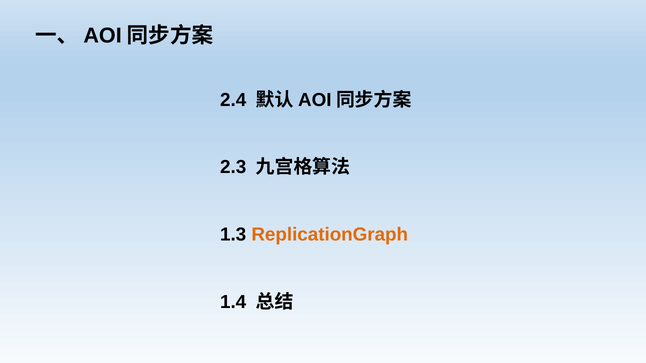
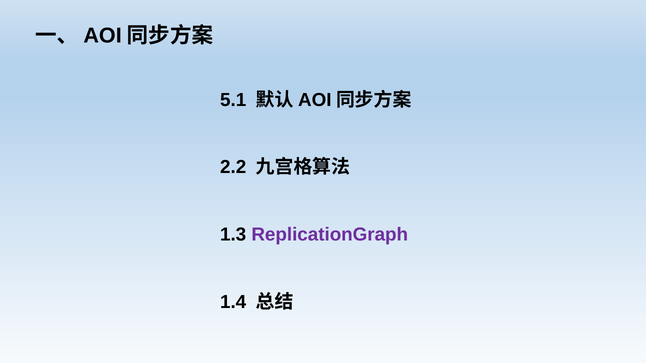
2.4: 2.4 -> 5.1 (233, 100)
2.3: 2.3 -> 2.2 (233, 167)
ReplicationGraph colour: orange -> purple (330, 235)
